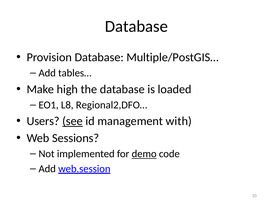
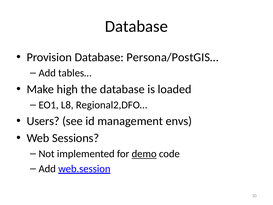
Multiple/PostGIS…: Multiple/PostGIS… -> Persona/PostGIS… (172, 57)
see underline: present -> none (73, 121)
with: with -> envs (179, 121)
